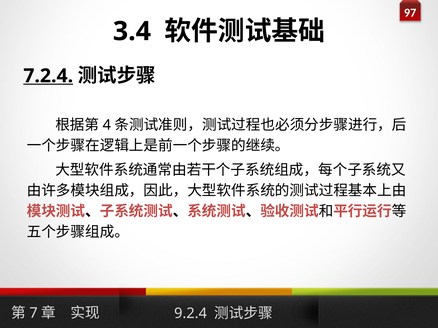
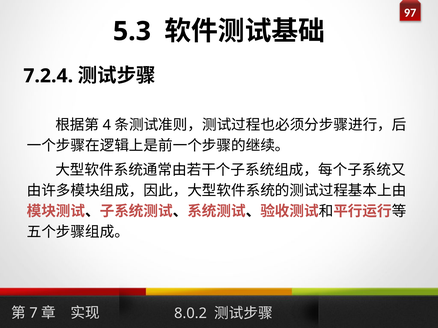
3.4: 3.4 -> 5.3 (132, 31)
7.2.4 underline: present -> none (48, 76)
9.2.4: 9.2.4 -> 8.0.2 (191, 314)
